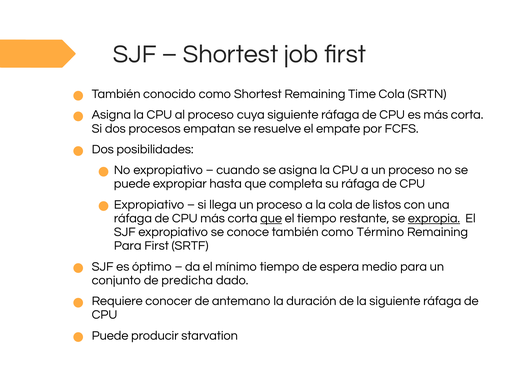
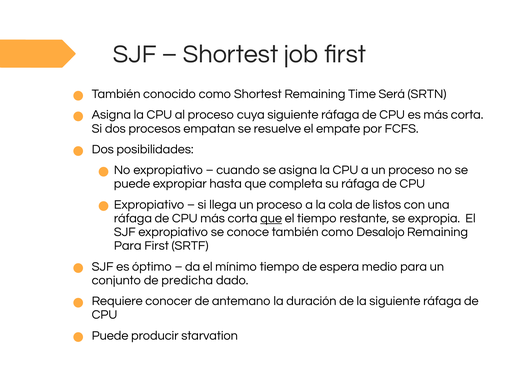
Time Cola: Cola -> Será (392, 94)
expropia underline: present -> none (434, 218)
Término: Término -> Desalojo (380, 232)
